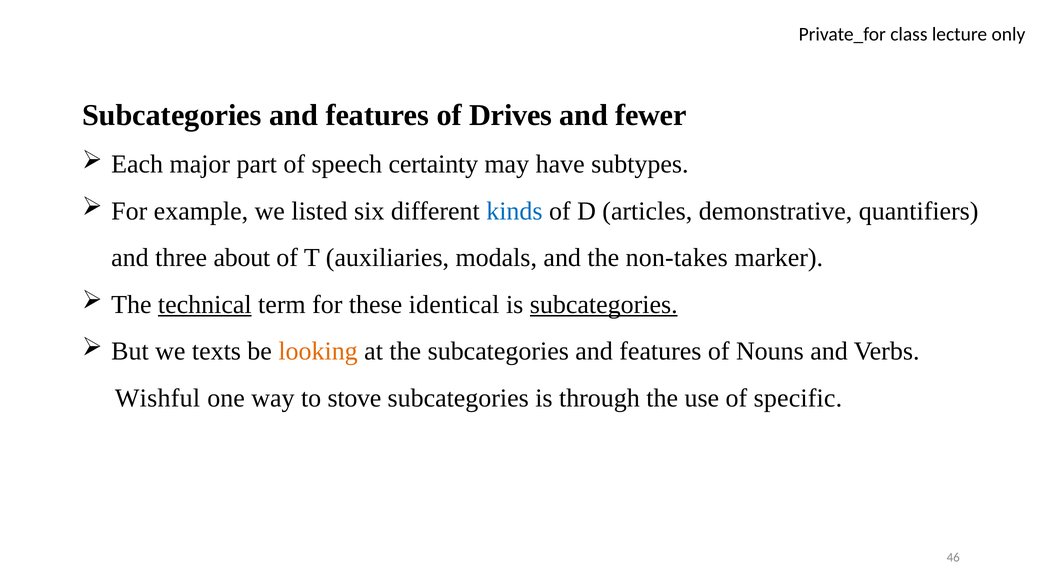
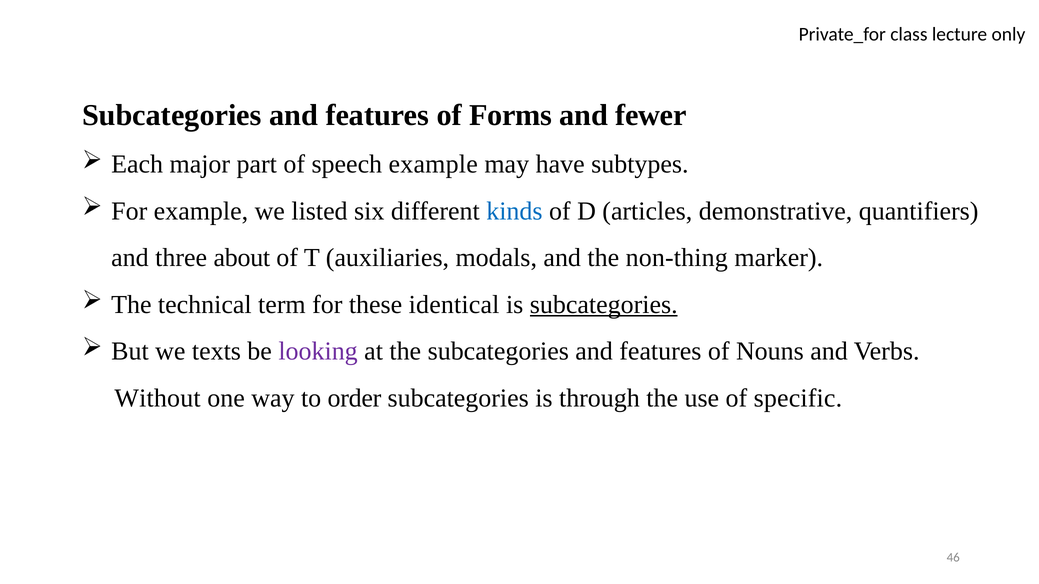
Drives: Drives -> Forms (511, 115)
speech certainty: certainty -> example (433, 165)
non-takes: non-takes -> non-thing (677, 258)
technical underline: present -> none (205, 305)
looking colour: orange -> purple (318, 352)
Wishful: Wishful -> Without (158, 398)
stove: stove -> order (354, 398)
